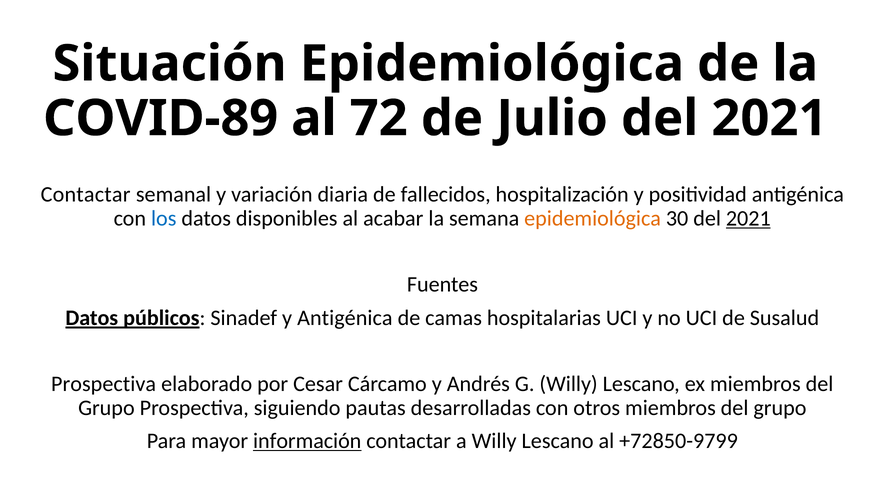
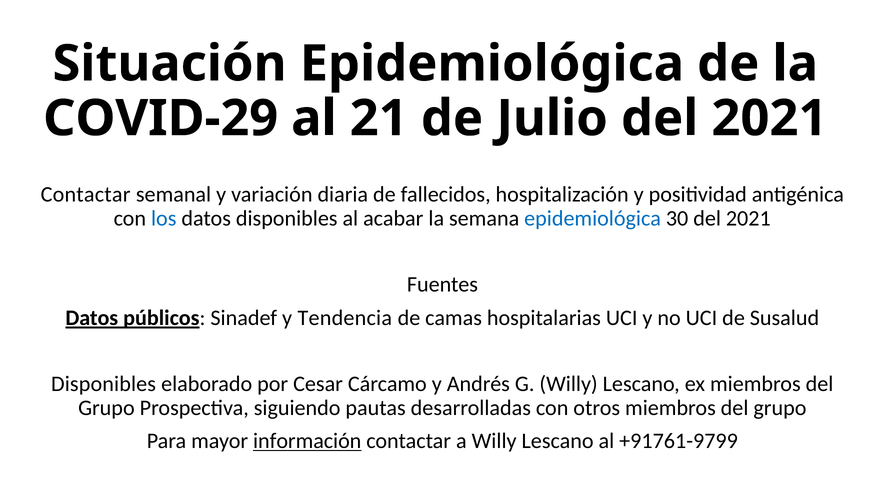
COVID-89: COVID-89 -> COVID-29 (161, 118)
72: 72 -> 21 (379, 118)
epidemiológica colour: orange -> blue (593, 218)
2021 underline: present -> none (748, 218)
y Antigénica: Antigénica -> Tendencia (345, 318)
Prospectiva: Prospectiva -> Disponibles (104, 384)
+72850-9799: +72850-9799 -> +91761-9799 (679, 441)
